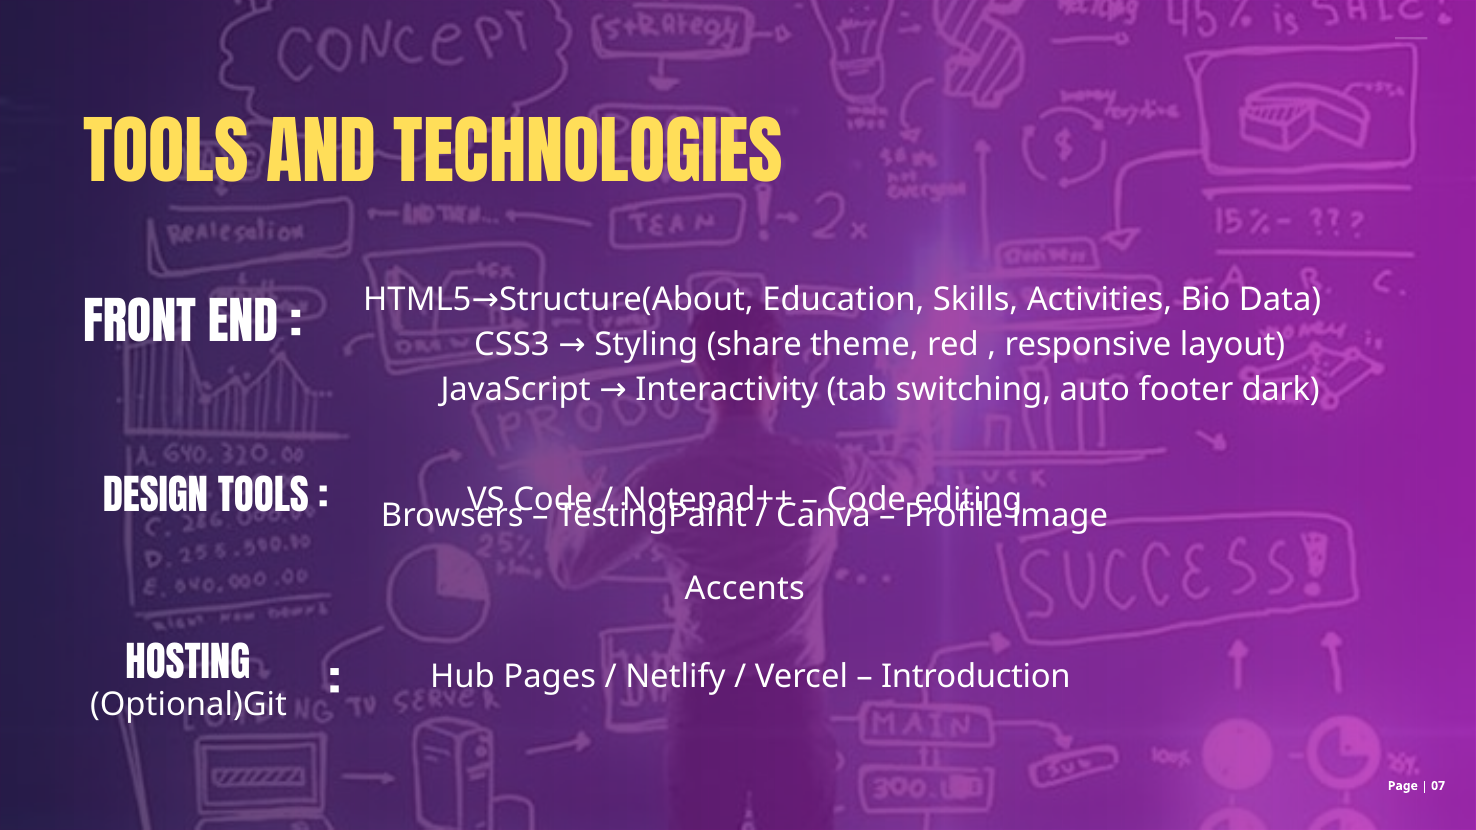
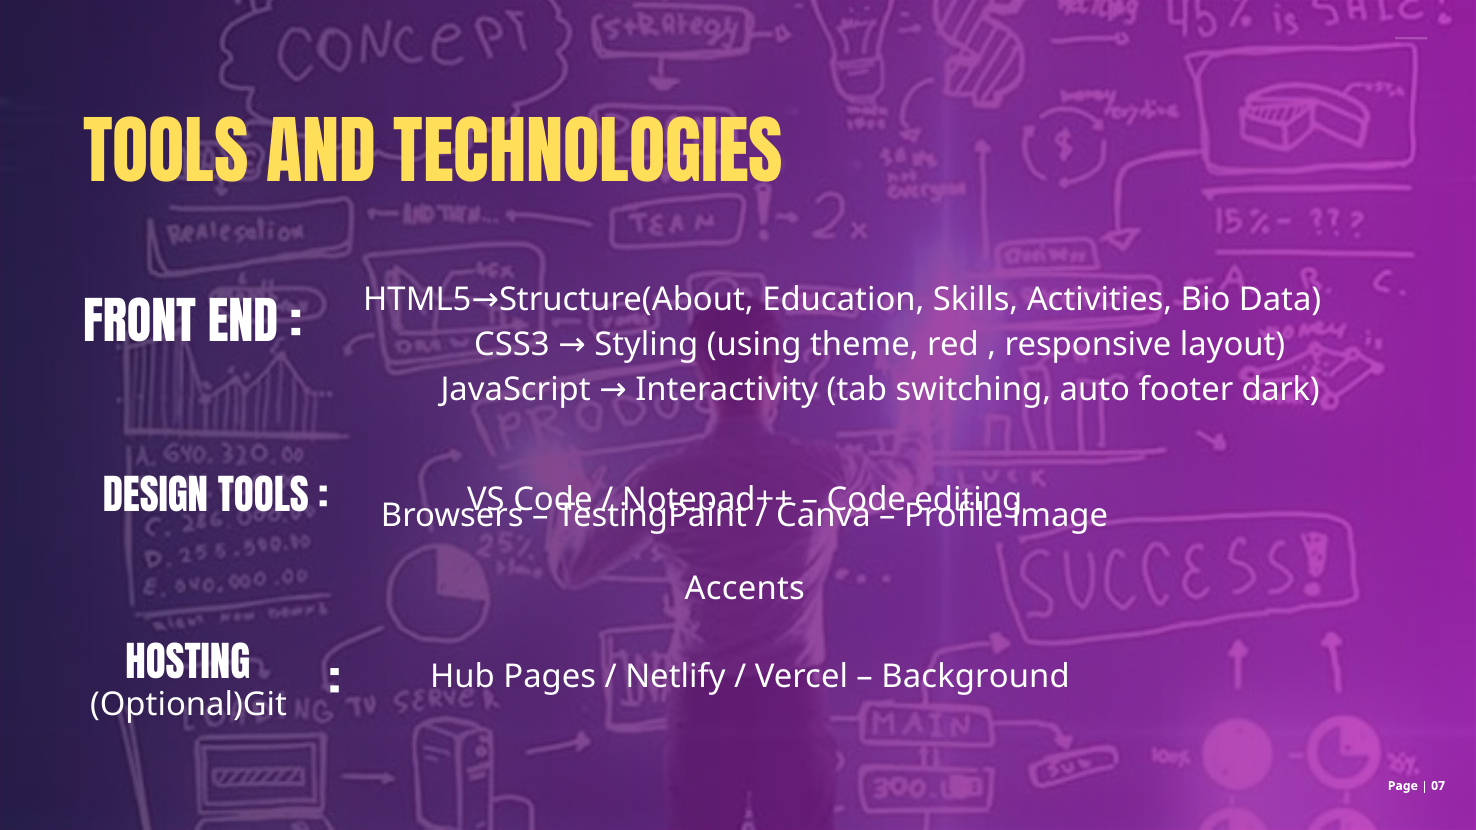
share: share -> using (754, 345)
Introduction: Introduction -> Background (976, 677)
